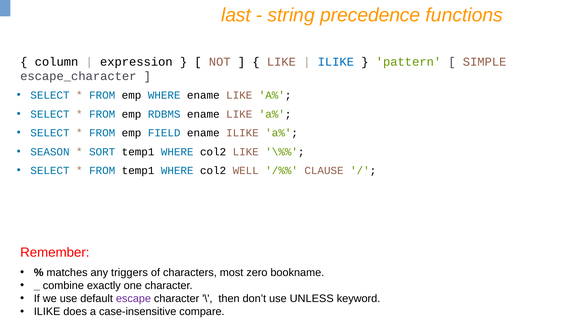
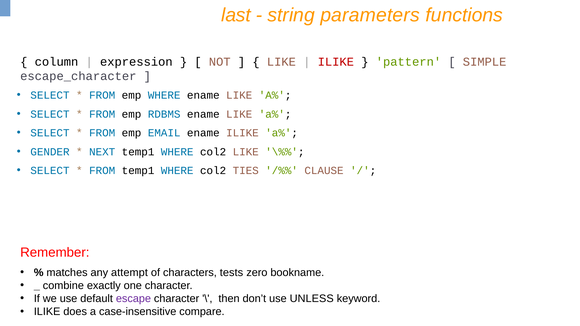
precedence: precedence -> parameters (370, 15)
ILIKE colour: blue -> red (336, 62)
FIELD: FIELD -> EMAIL (164, 133)
SEASON: SEASON -> GENDER (50, 152)
SORT: SORT -> NEXT (102, 152)
WELL: WELL -> TIES (246, 171)
triggers: triggers -> attempt (129, 273)
most: most -> tests (231, 273)
